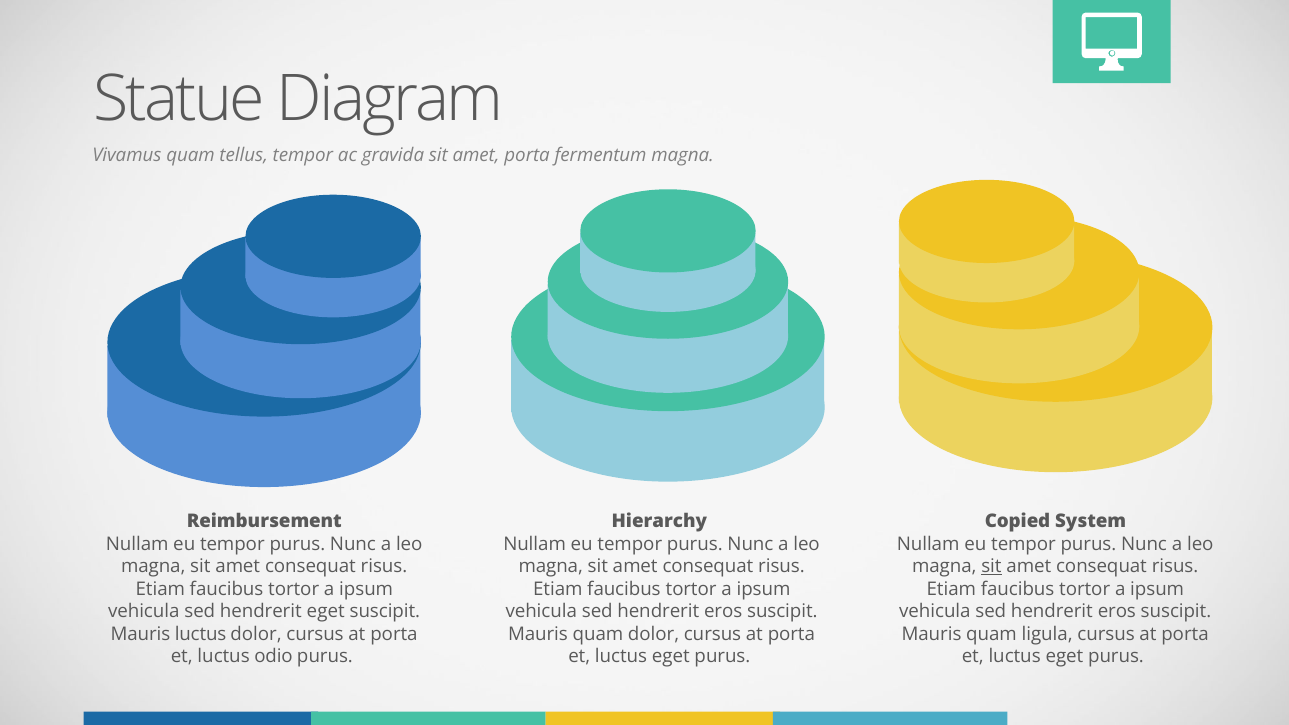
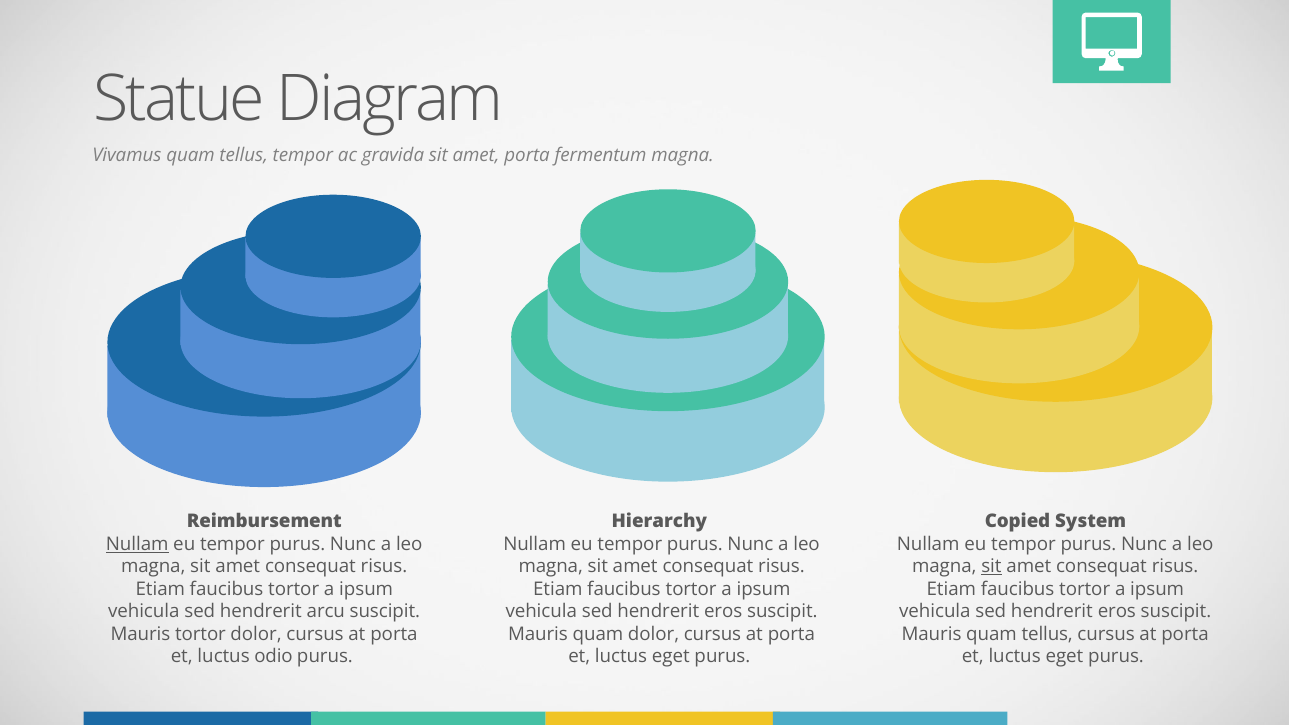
Nullam underline: none -> present (137, 544)
hendrerit eget: eget -> arcu (326, 612)
Mauris luctus: luctus -> tortor (201, 634)
Mauris quam ligula: ligula -> tellus (1047, 634)
